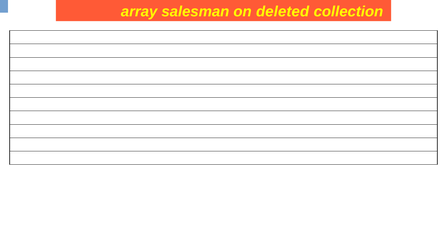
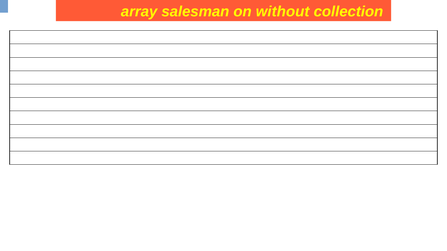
deleted: deleted -> without (283, 12)
